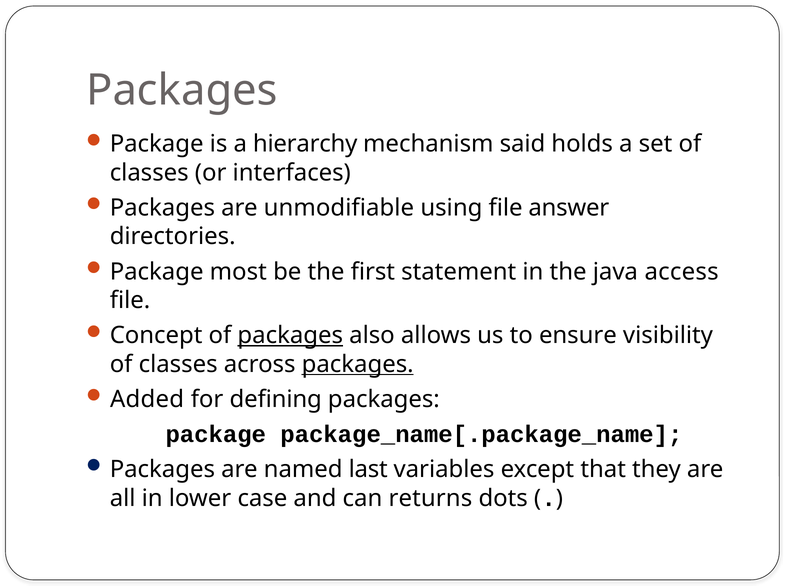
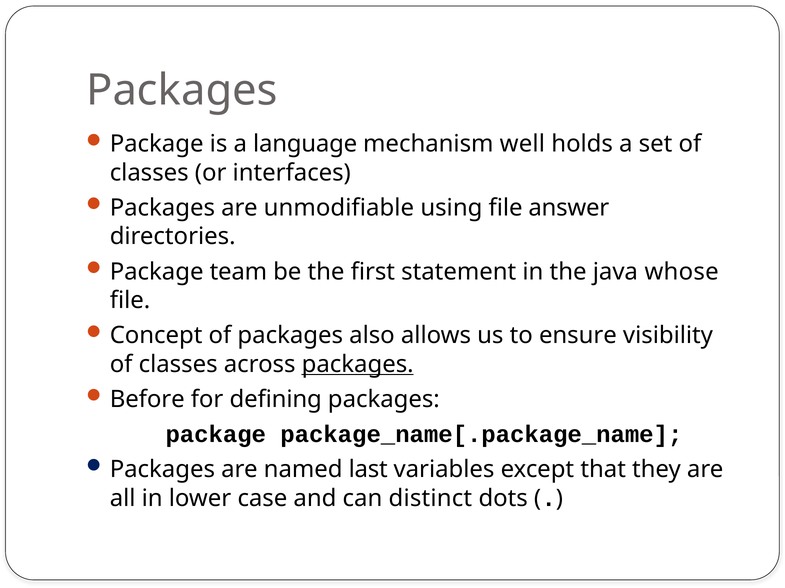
hierarchy: hierarchy -> language (305, 144)
said: said -> well (522, 144)
most: most -> team (238, 272)
access: access -> whose (682, 272)
packages underline: present -> none (290, 336)
Added: Added -> Before (147, 400)
returns: returns -> distinct (430, 499)
